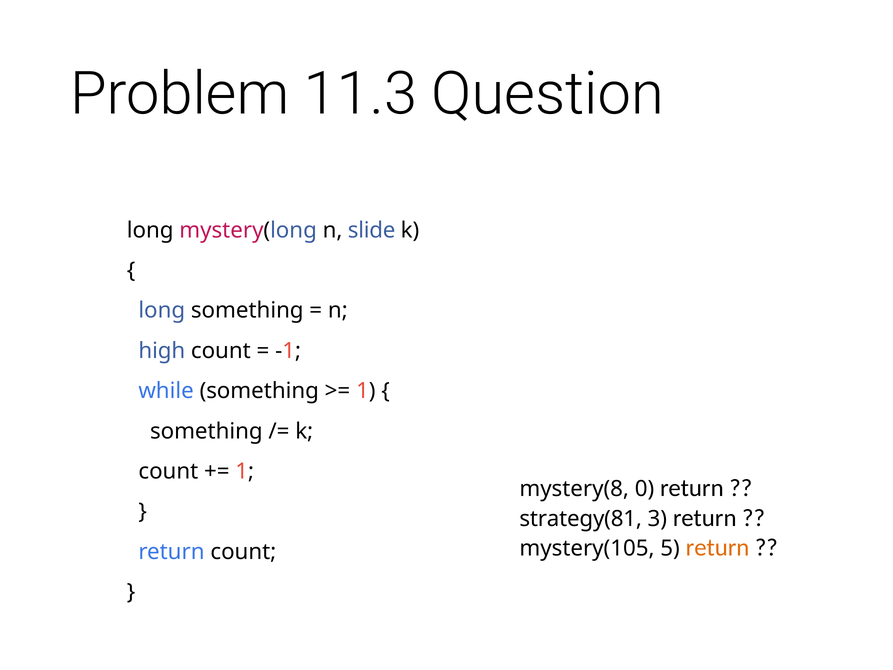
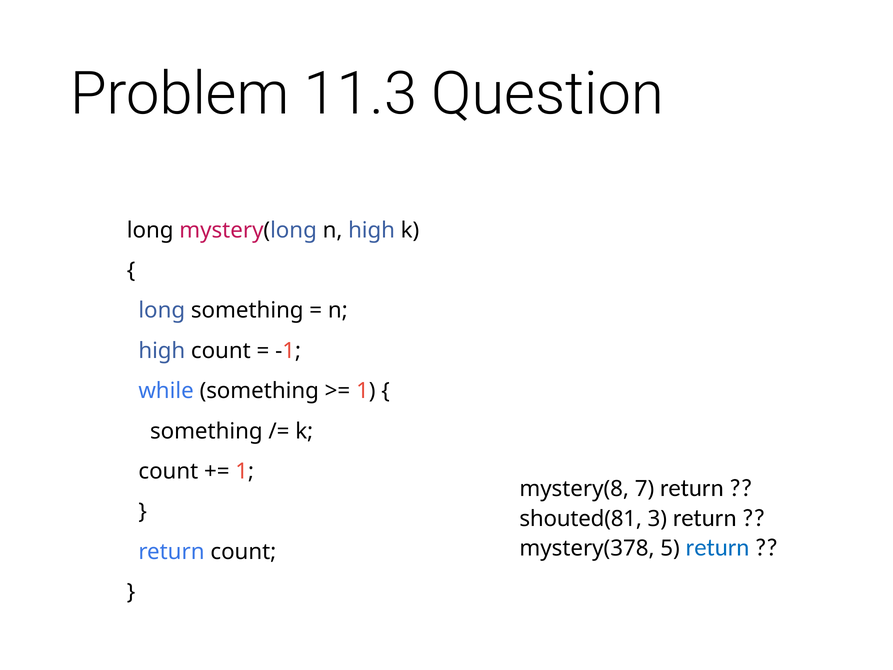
mystery(long n slide: slide -> high (372, 230)
0: 0 -> 7 (644, 489)
strategy(81: strategy(81 -> shouted(81 (581, 518)
mystery(105: mystery(105 -> mystery(378 (587, 548)
return colour: orange -> blue (718, 547)
